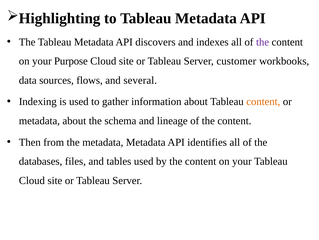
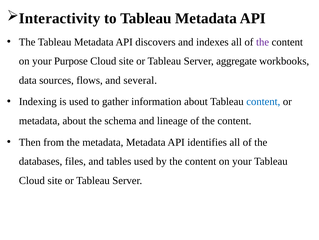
Highlighting: Highlighting -> Interactivity (60, 18)
customer: customer -> aggregate (237, 61)
content colour: orange -> blue (263, 101)
